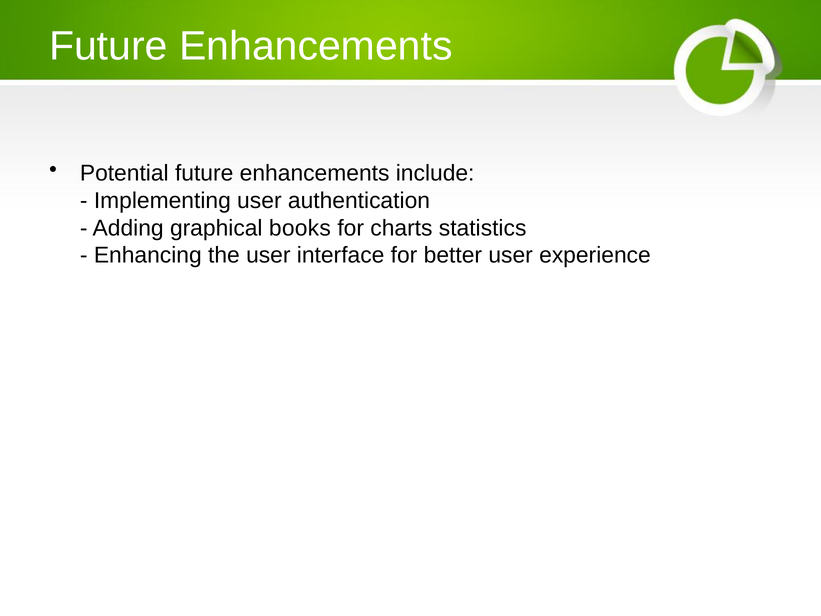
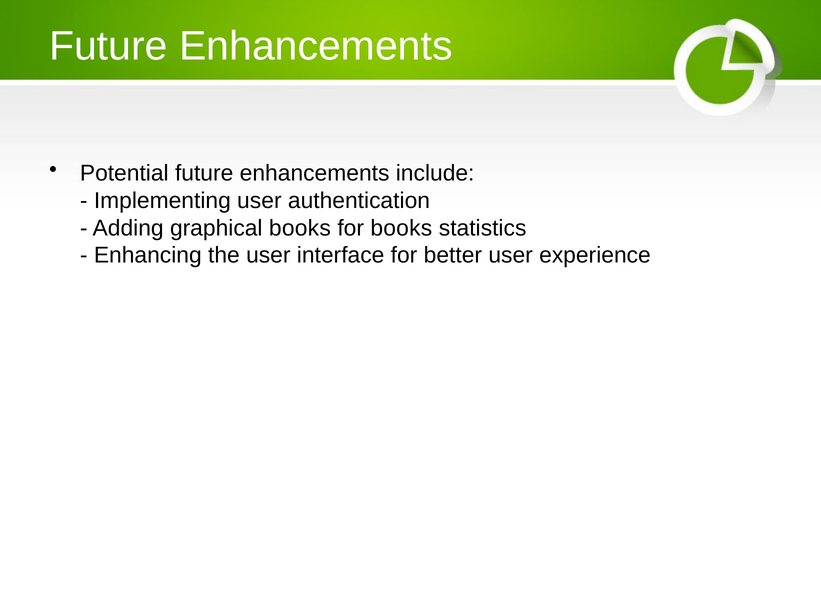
for charts: charts -> books (401, 228)
